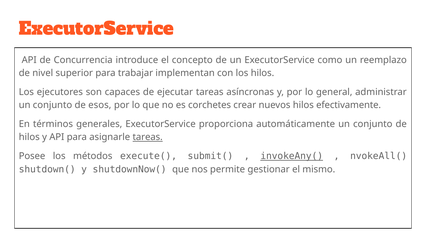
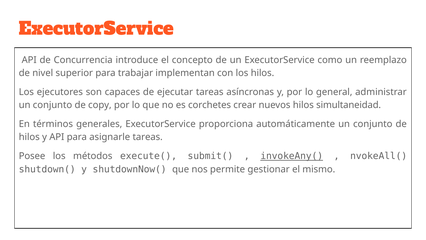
esos: esos -> copy (100, 105)
efectivamente: efectivamente -> simultaneidad (349, 105)
tareas underline: present -> none (148, 137)
